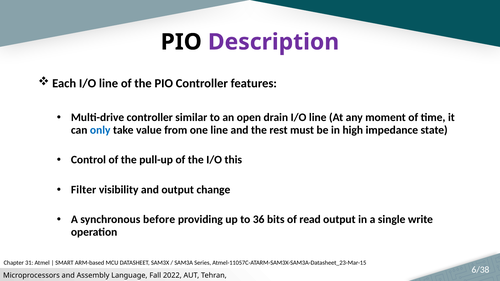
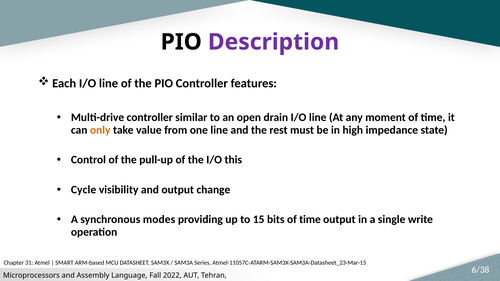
only colour: blue -> orange (100, 130)
Filter: Filter -> Cycle (84, 190)
before: before -> modes (159, 220)
36: 36 -> 15 (259, 220)
bits of read: read -> time (310, 220)
